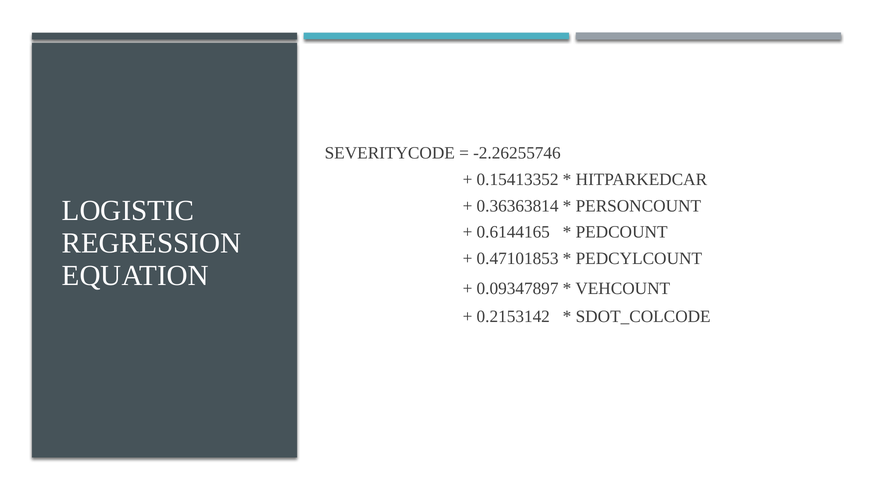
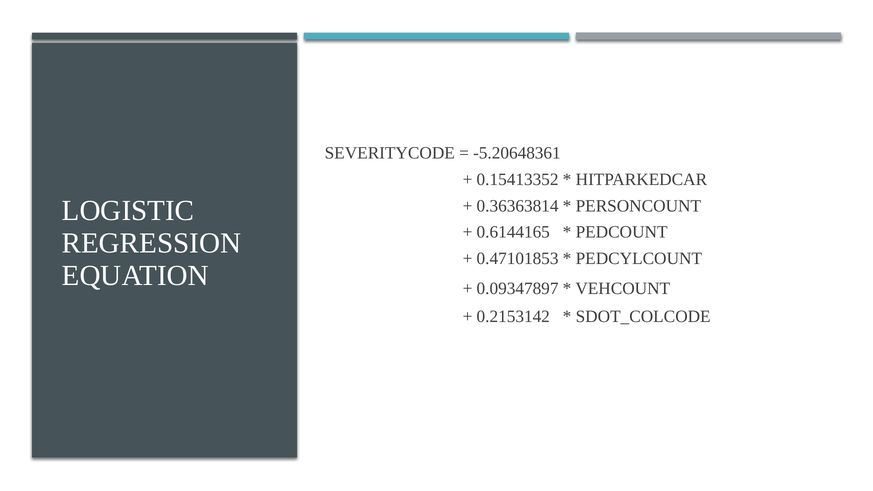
-2.26255746: -2.26255746 -> -5.20648361 (517, 153)
